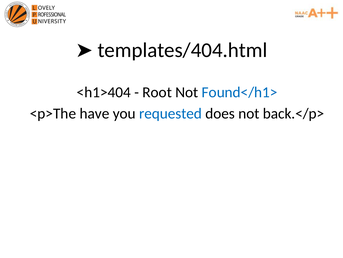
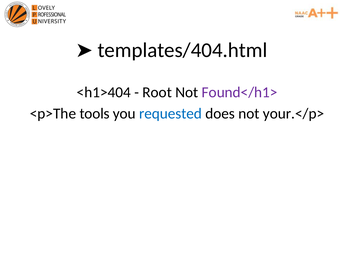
Found</h1> colour: blue -> purple (240, 92)
have: have -> tools (95, 113)
back.</p>: back.</p> -> your.</p> (294, 113)
